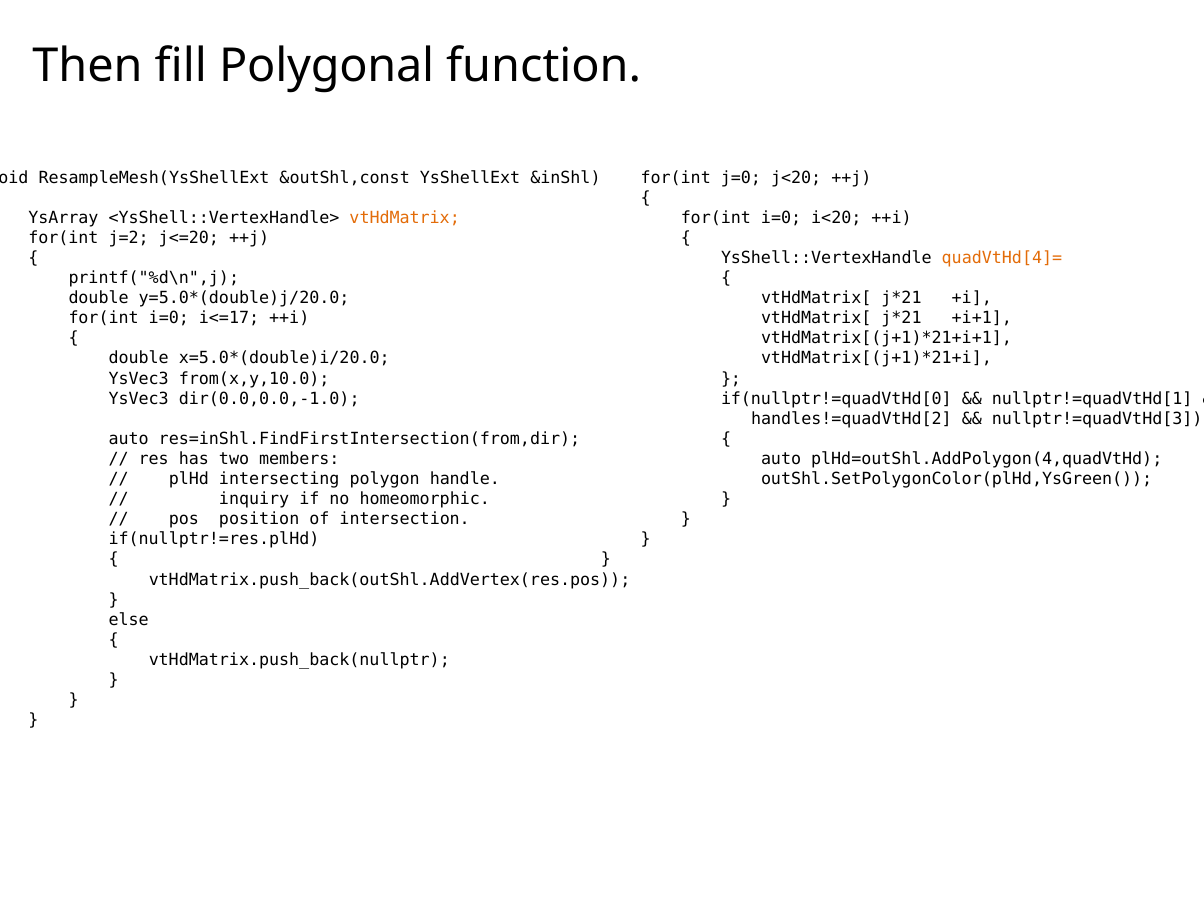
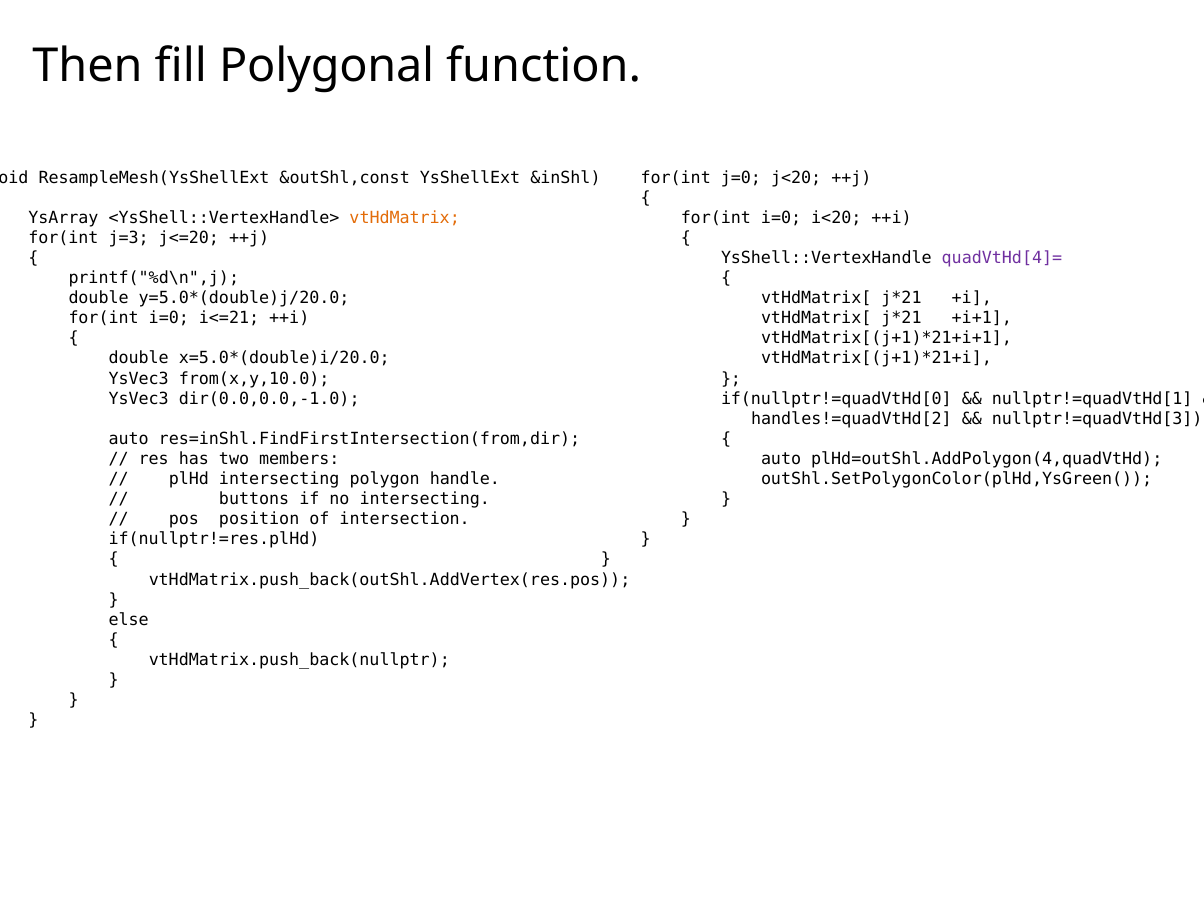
j=2: j=2 -> j=3 (129, 238)
quadVtHd[4]= colour: orange -> purple (1002, 258)
i<=17: i<=17 -> i<=21 (229, 318)
inquiry: inquiry -> buttons (254, 499)
no homeomorphic: homeomorphic -> intersecting (425, 499)
